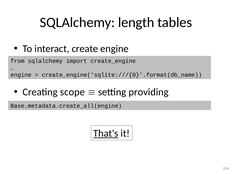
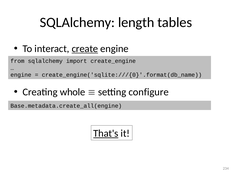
create underline: none -> present (85, 49)
scope: scope -> whole (73, 92)
providing: providing -> configure (149, 92)
